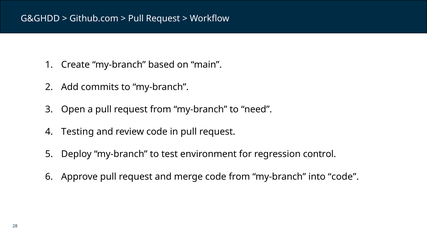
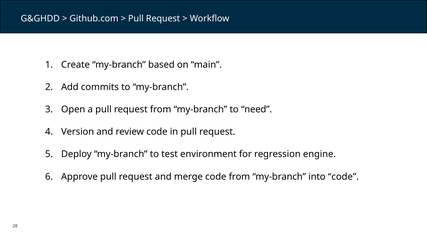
Testing: Testing -> Version (78, 132)
control: control -> engine (319, 154)
